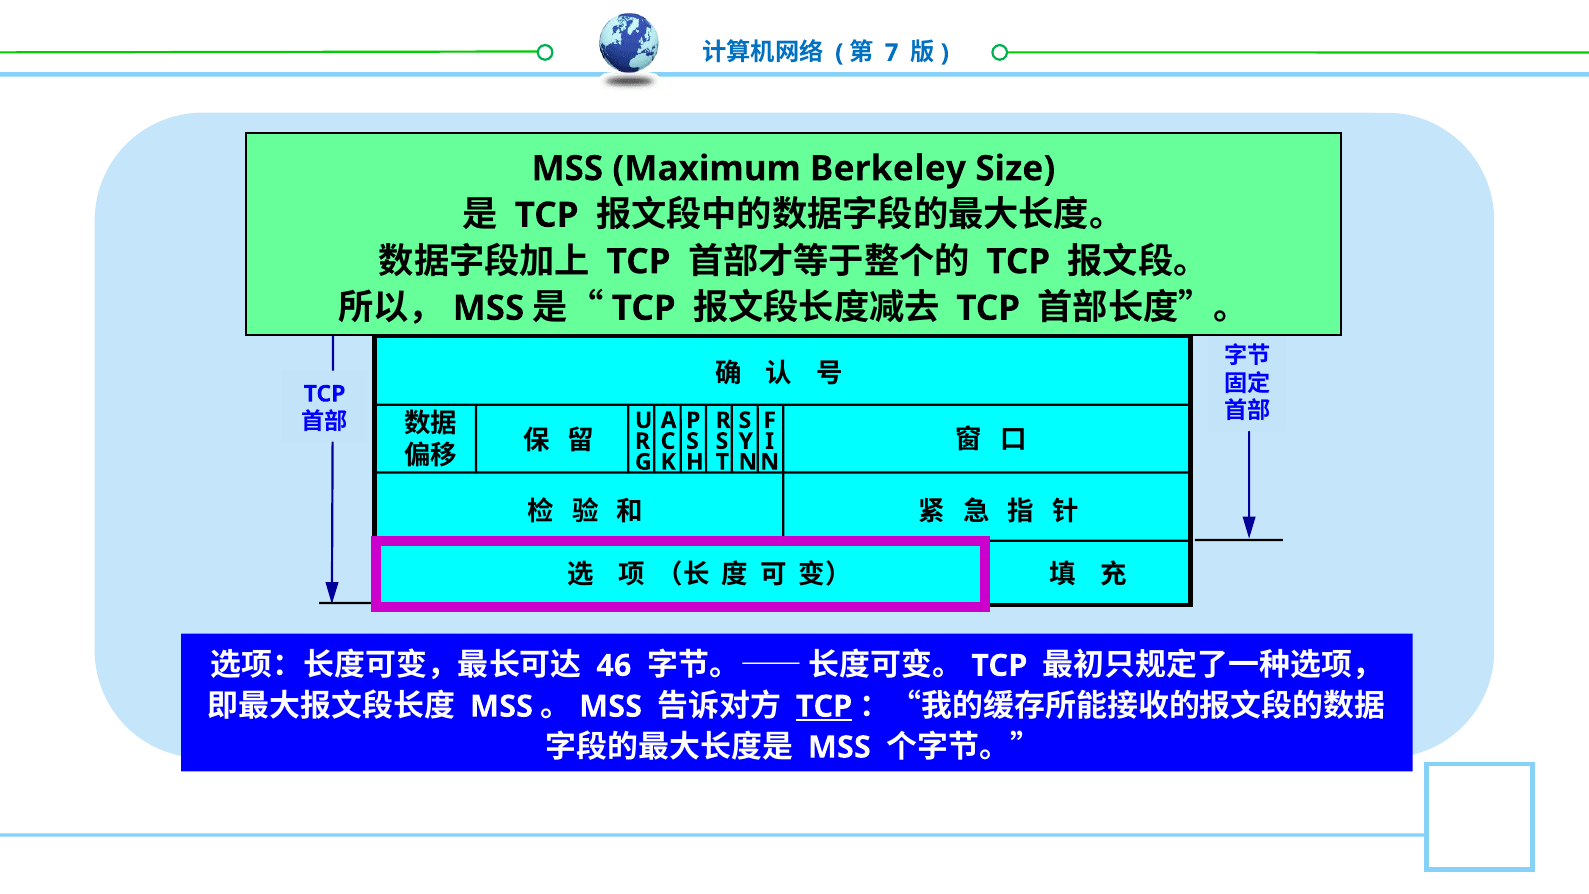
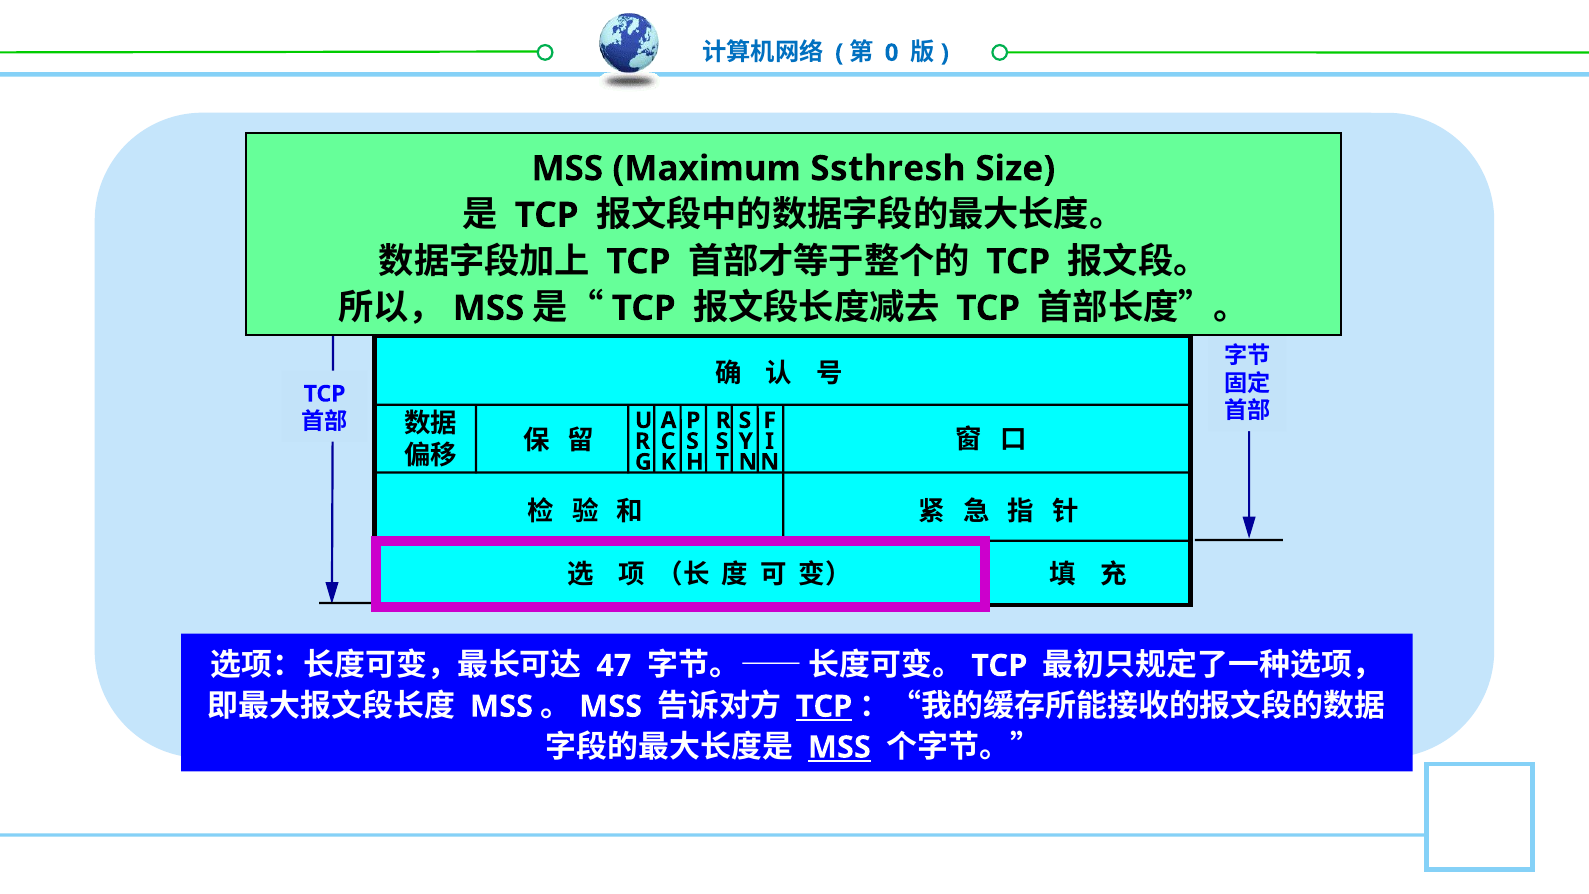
7: 7 -> 0 (892, 53)
Berkeley: Berkeley -> Ssthresh (888, 169)
46: 46 -> 47 (614, 666)
MSS underline: none -> present (839, 747)
